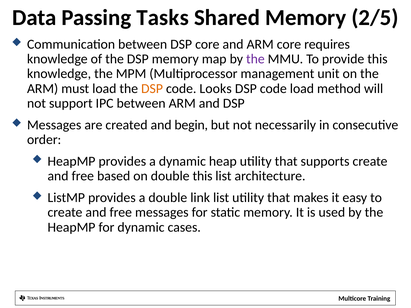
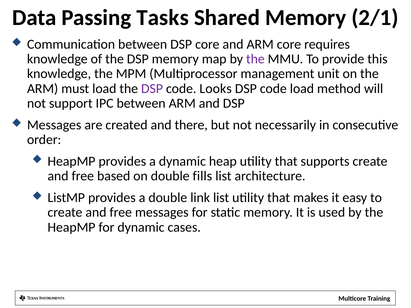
2/5: 2/5 -> 2/1 (375, 18)
DSP colour: orange -> purple (152, 89)
begin: begin -> there (191, 125)
double this: this -> fills (202, 176)
